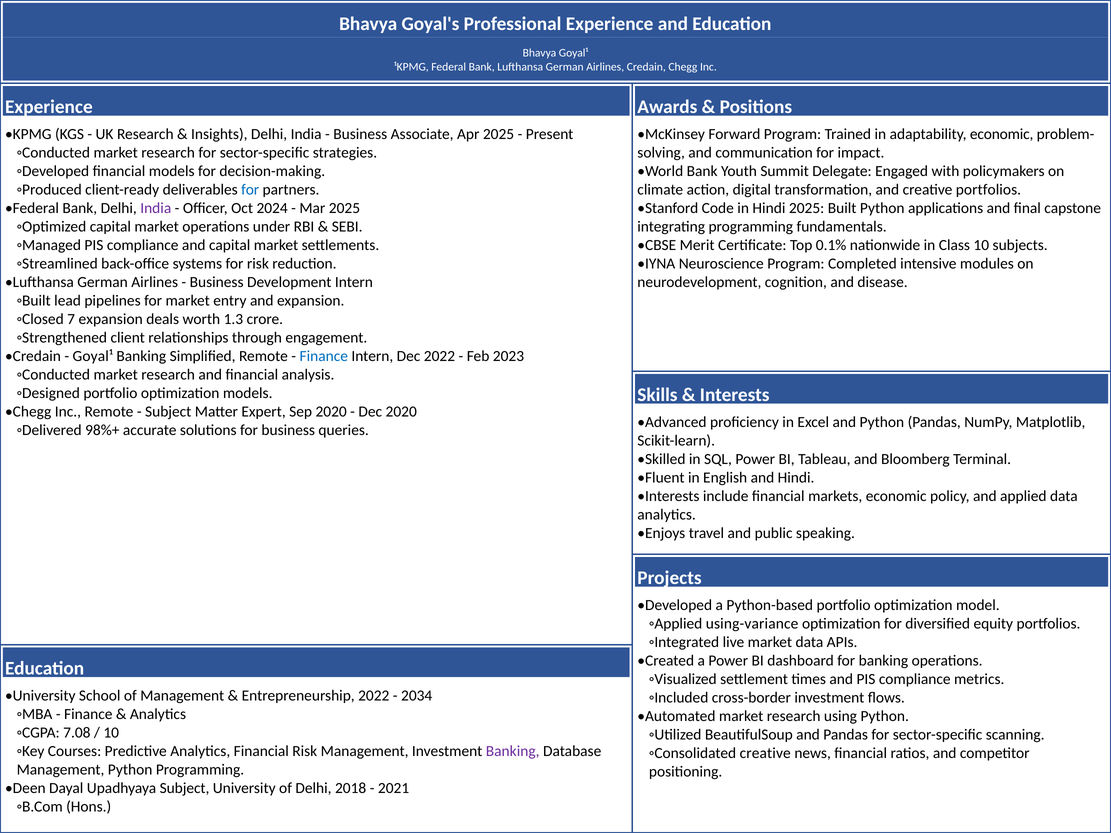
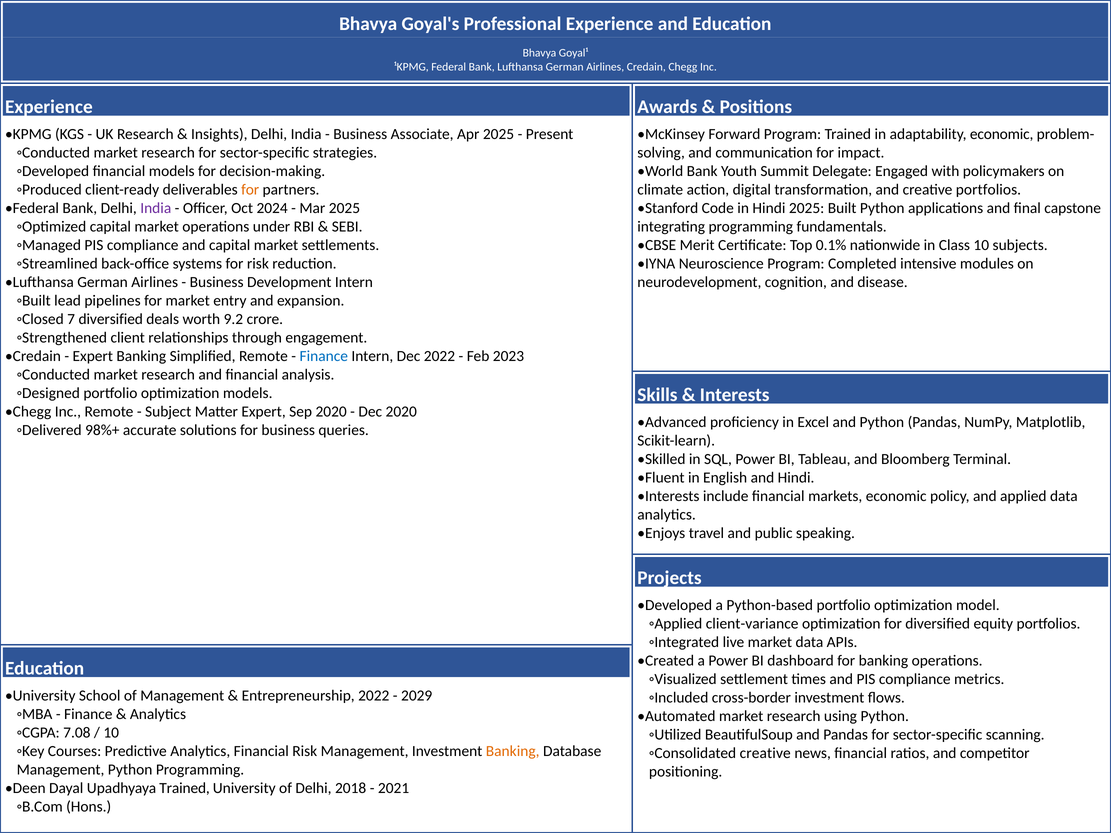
for colour: blue -> orange (250, 190)
7 expansion: expansion -> diversified (111, 319)
1.3: 1.3 -> 9.2 (233, 319)
Goyal¹: Goyal¹ -> Expert (93, 356)
using-variance: using-variance -> client-variance (752, 624)
2034: 2034 -> 2029 (417, 696)
Banking colour: purple -> orange (513, 751)
Upadhyaya Subject: Subject -> Trained (185, 788)
